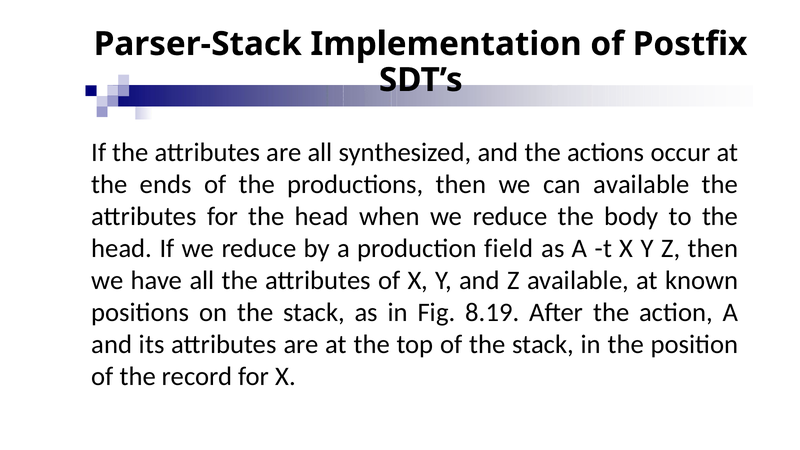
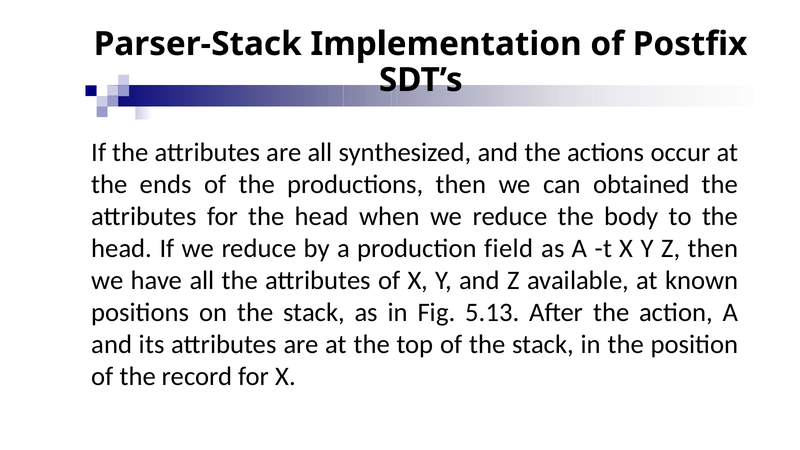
can available: available -> obtained (641, 184)
8.19: 8.19 -> 5.13 (492, 313)
